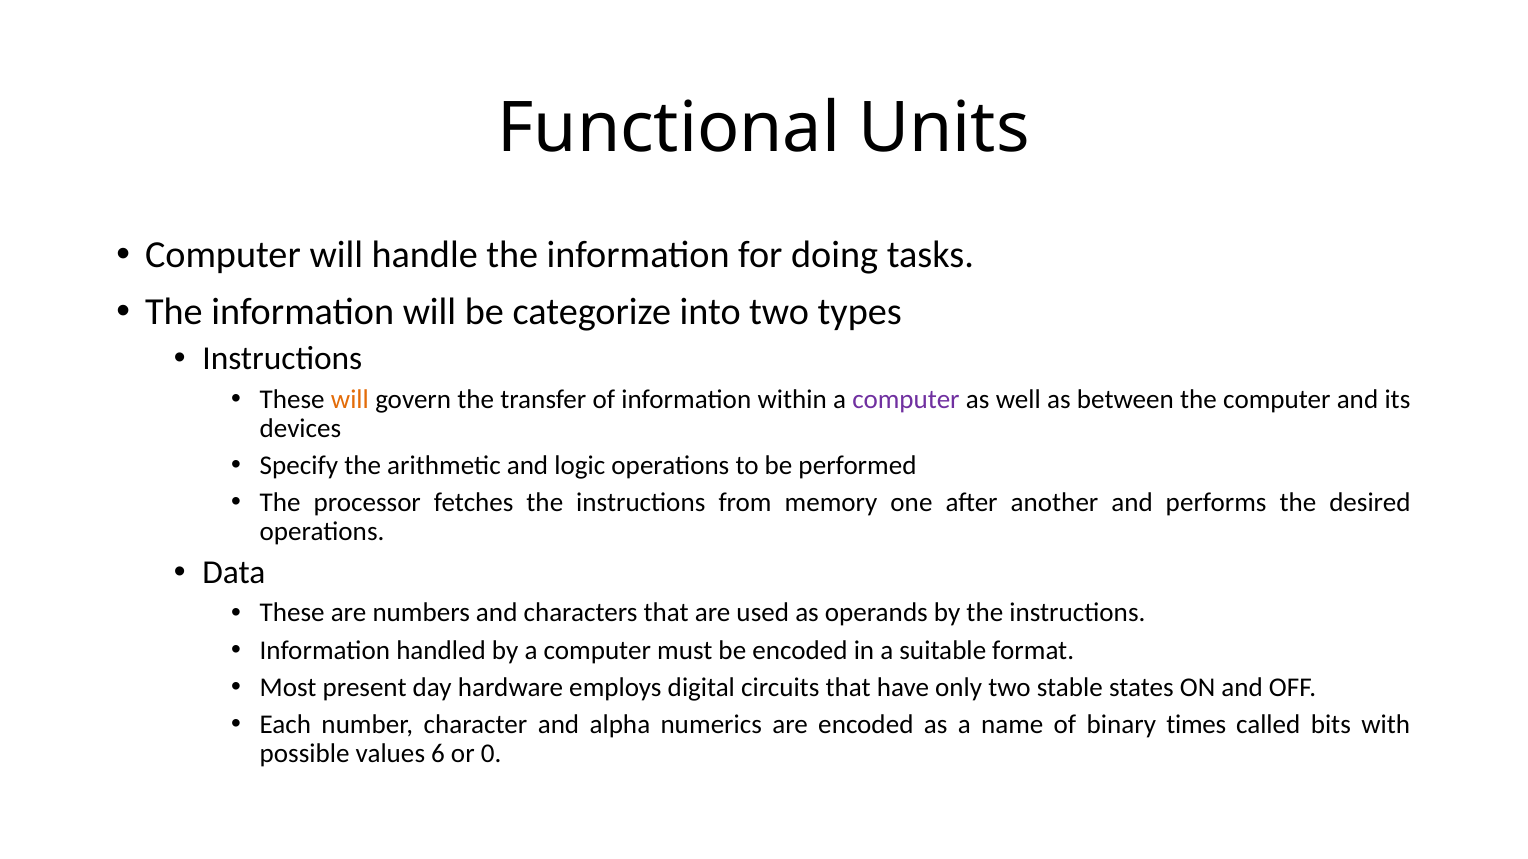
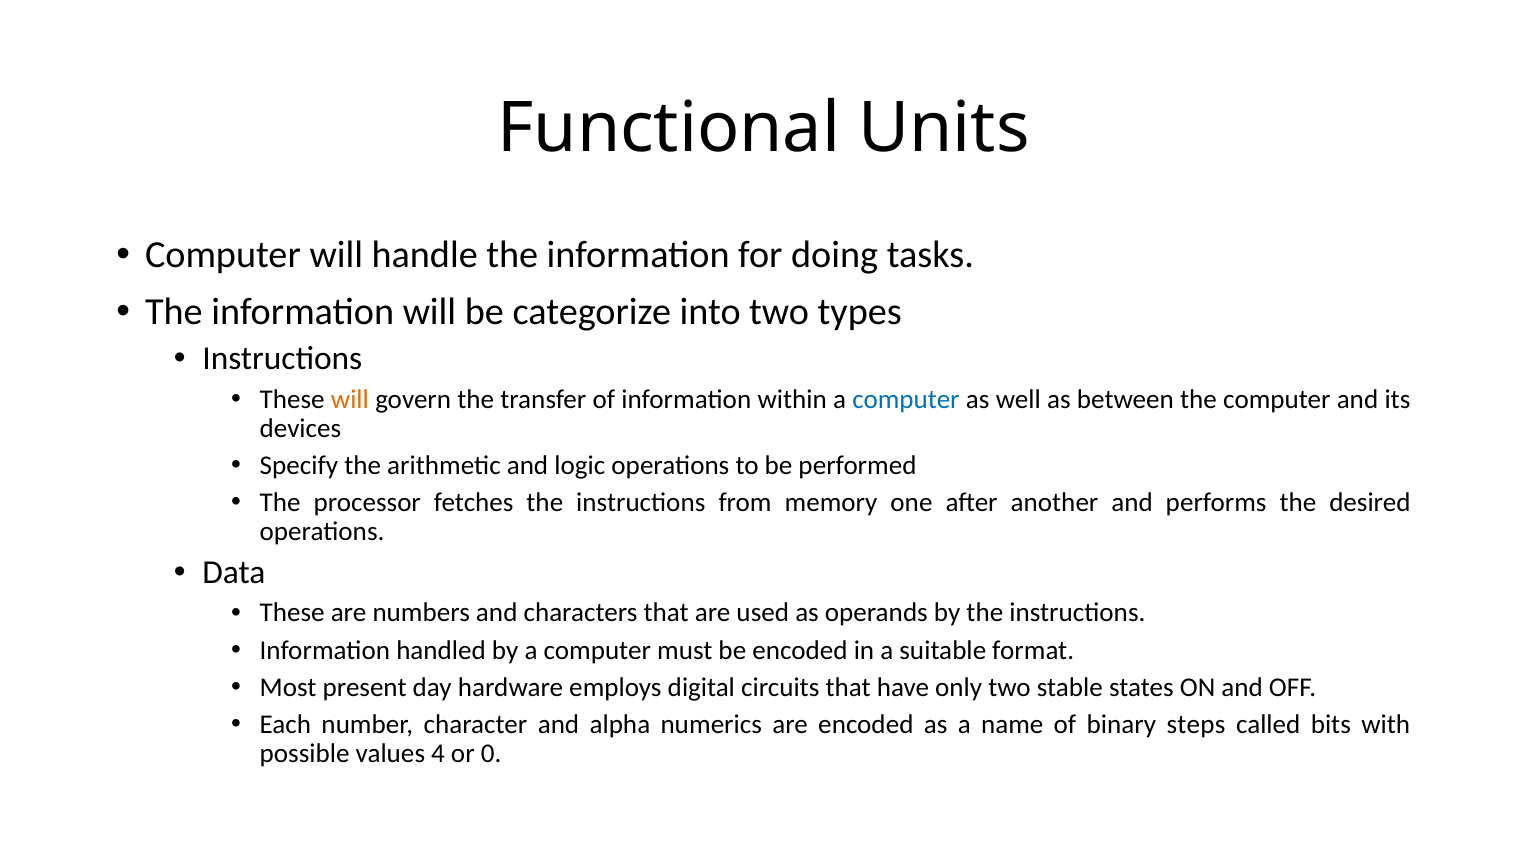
computer colour: purple -> blue (906, 399)
times: times -> steps (1196, 725)
6: 6 -> 4 (438, 754)
